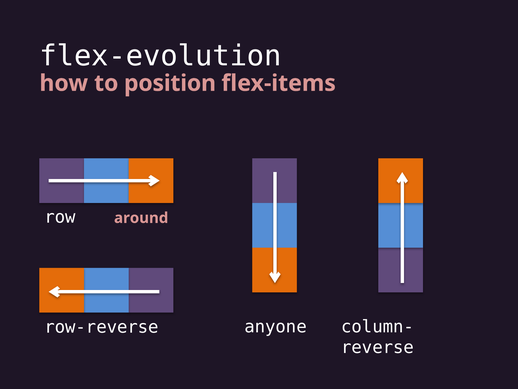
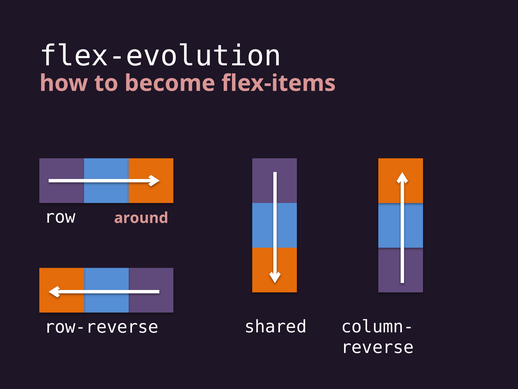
position: position -> become (170, 83)
anyone: anyone -> shared (276, 326)
